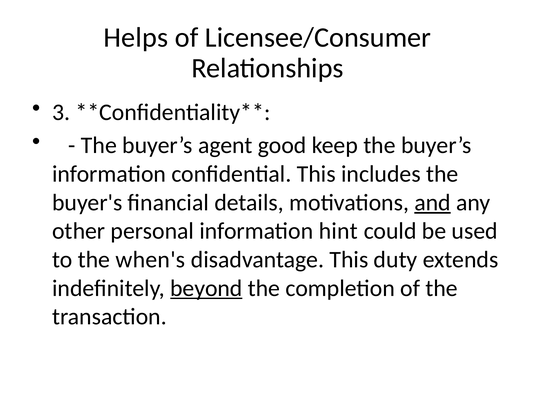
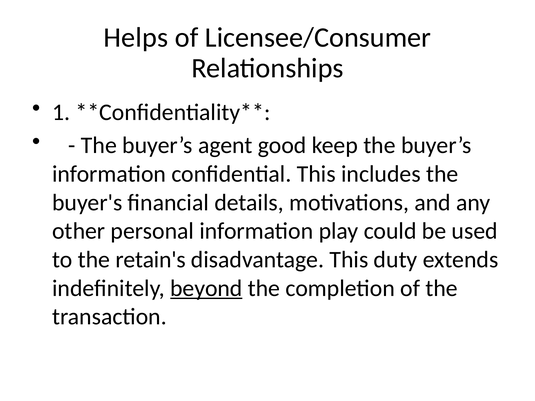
3: 3 -> 1 (61, 112)
and underline: present -> none (433, 203)
hint: hint -> play (339, 231)
when's: when's -> retain's (151, 260)
